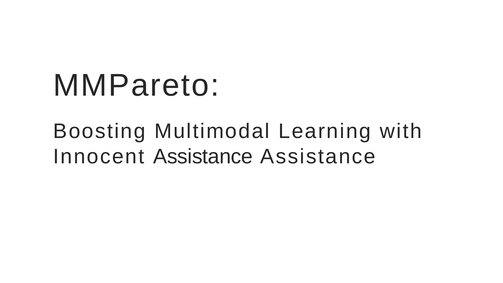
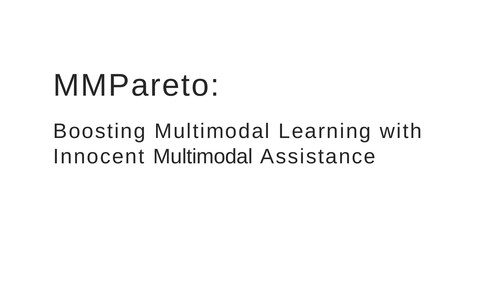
Innocent Assistance: Assistance -> Multimodal (203, 156)
